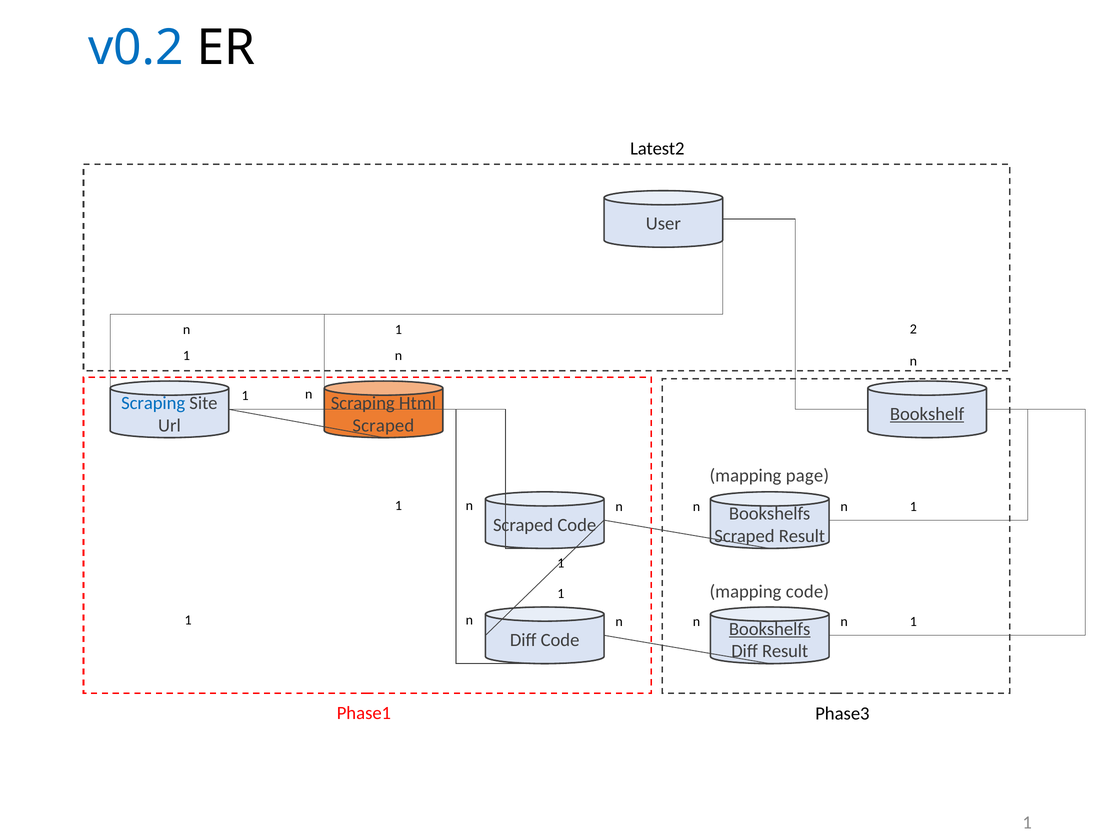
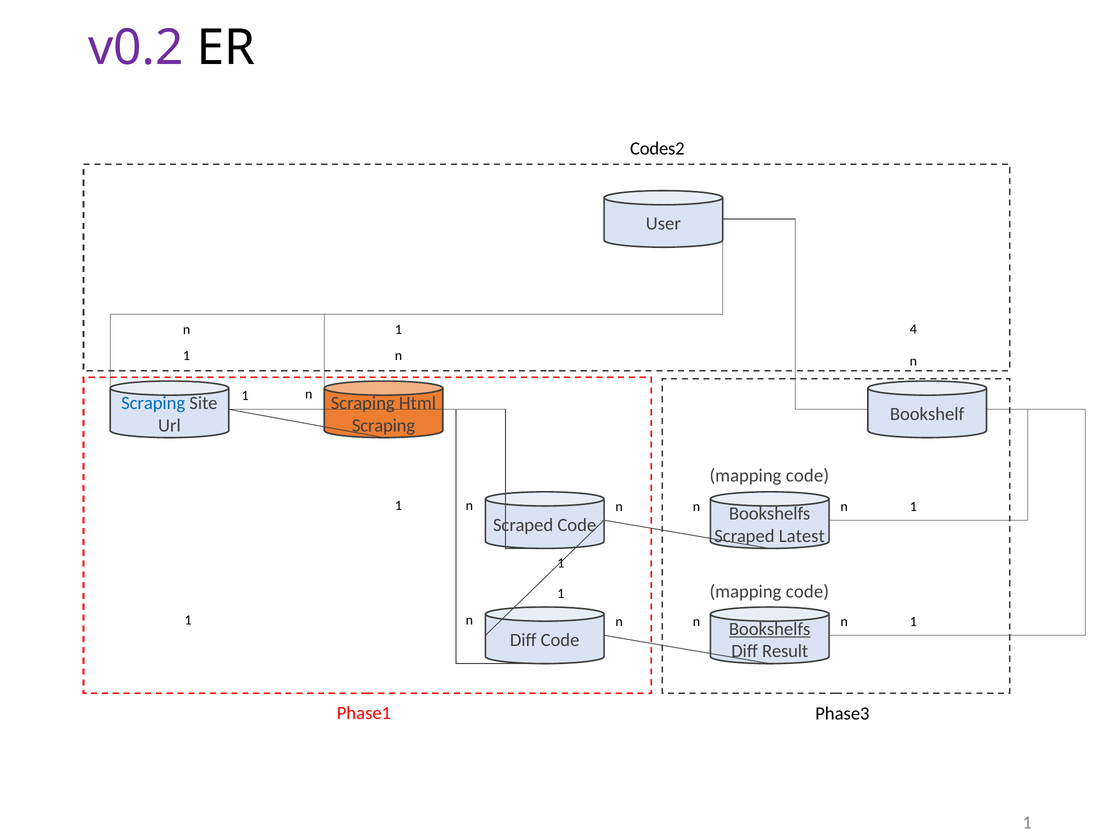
v0.2 colour: blue -> purple (136, 48)
Latest2: Latest2 -> Codes2 (657, 148)
2: 2 -> 4 (913, 329)
Bookshelf underline: present -> none (927, 414)
Scraped: Scraped -> Scraping (384, 425)
page: page -> code (807, 476)
Scraped Result: Result -> Latest (802, 536)
